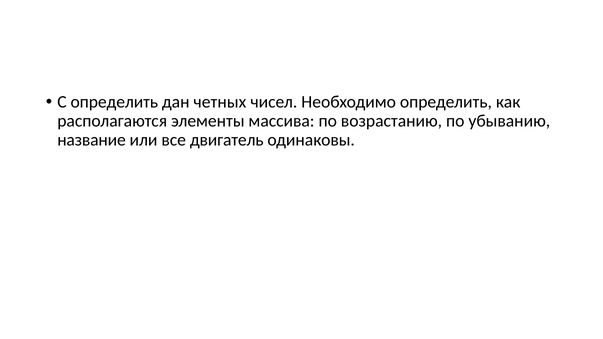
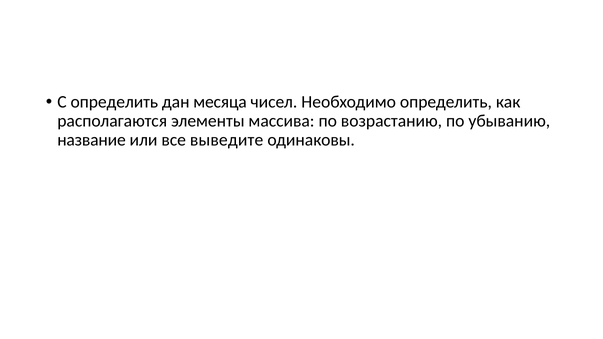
четных: четных -> месяца (220, 102)
двигатель: двигатель -> выведите (227, 140)
